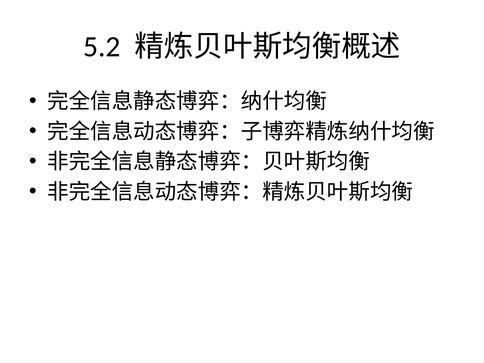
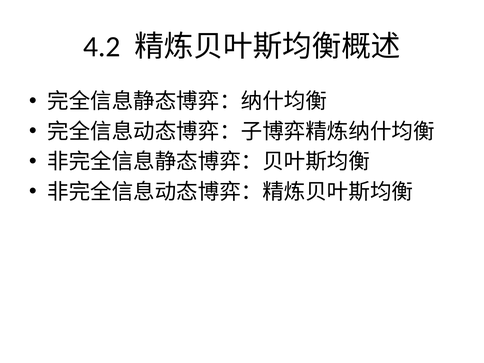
5.2: 5.2 -> 4.2 (102, 47)
